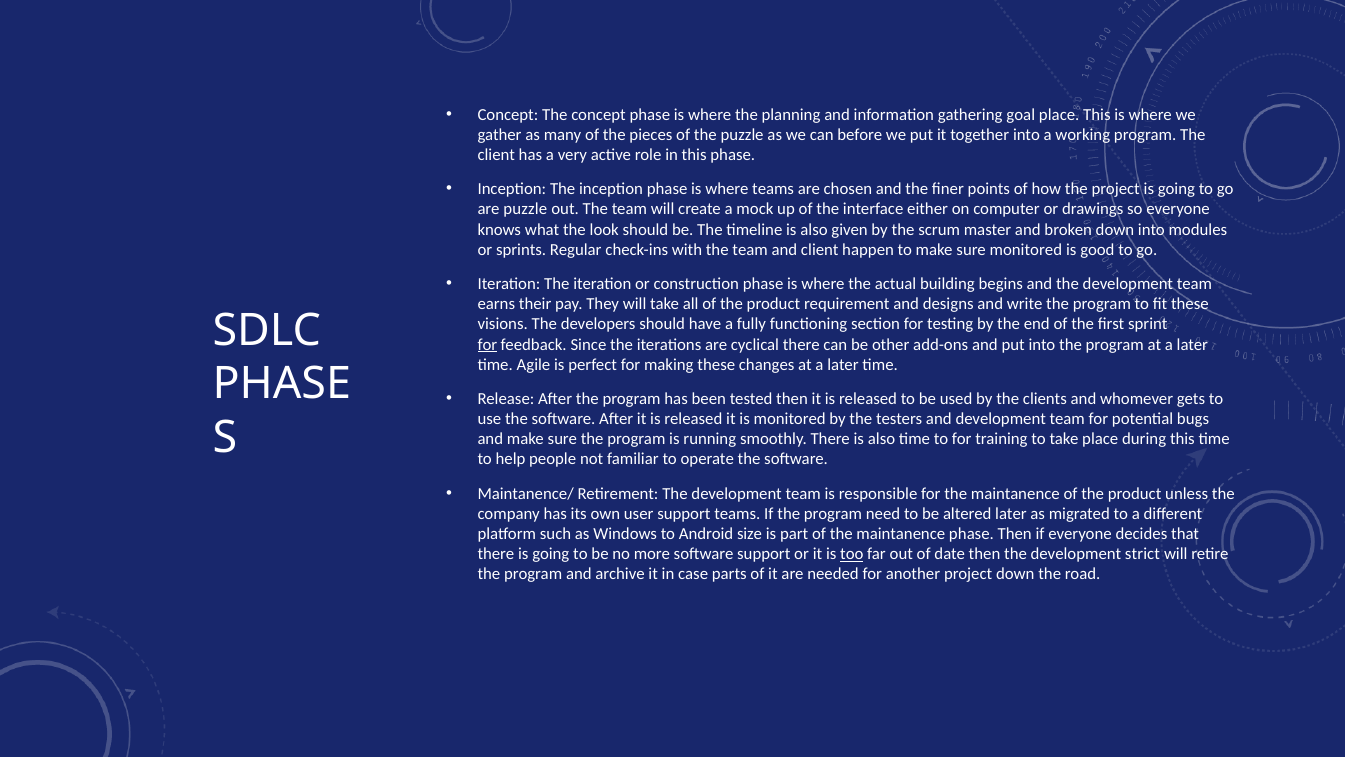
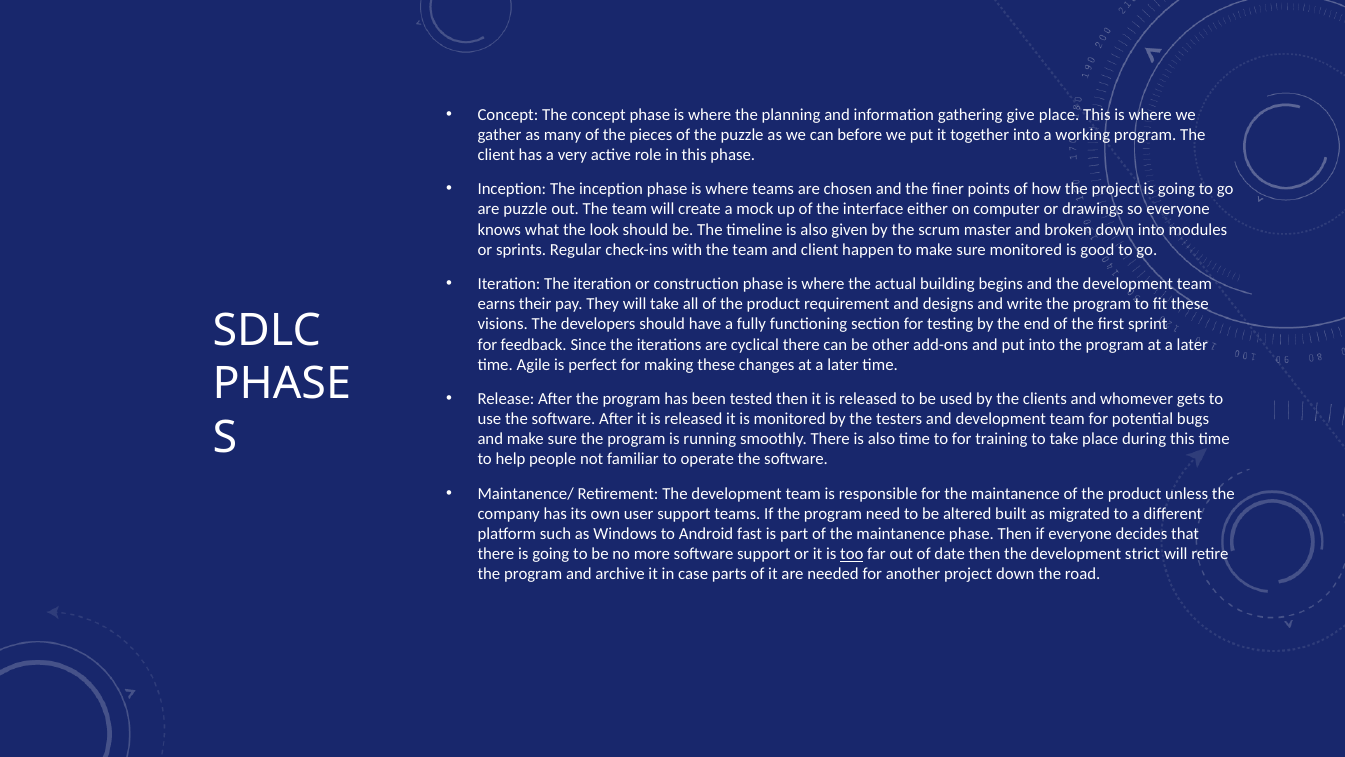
goal: goal -> give (1021, 114)
for underline: present -> none (487, 344)
altered later: later -> built (1011, 514)
size: size -> fast (750, 534)
